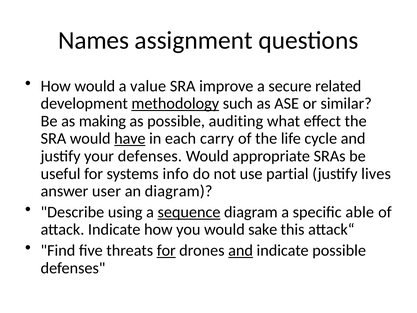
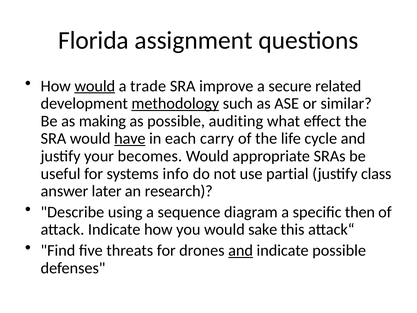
Names: Names -> Florida (94, 40)
would underline: none -> present (95, 86)
value: value -> trade (148, 86)
your defenses: defenses -> becomes (150, 156)
lives: lives -> class (376, 174)
user: user -> later (107, 191)
an diagram: diagram -> research (179, 191)
sequence underline: present -> none (189, 212)
able: able -> then (360, 212)
for underline: present -> none (166, 250)
